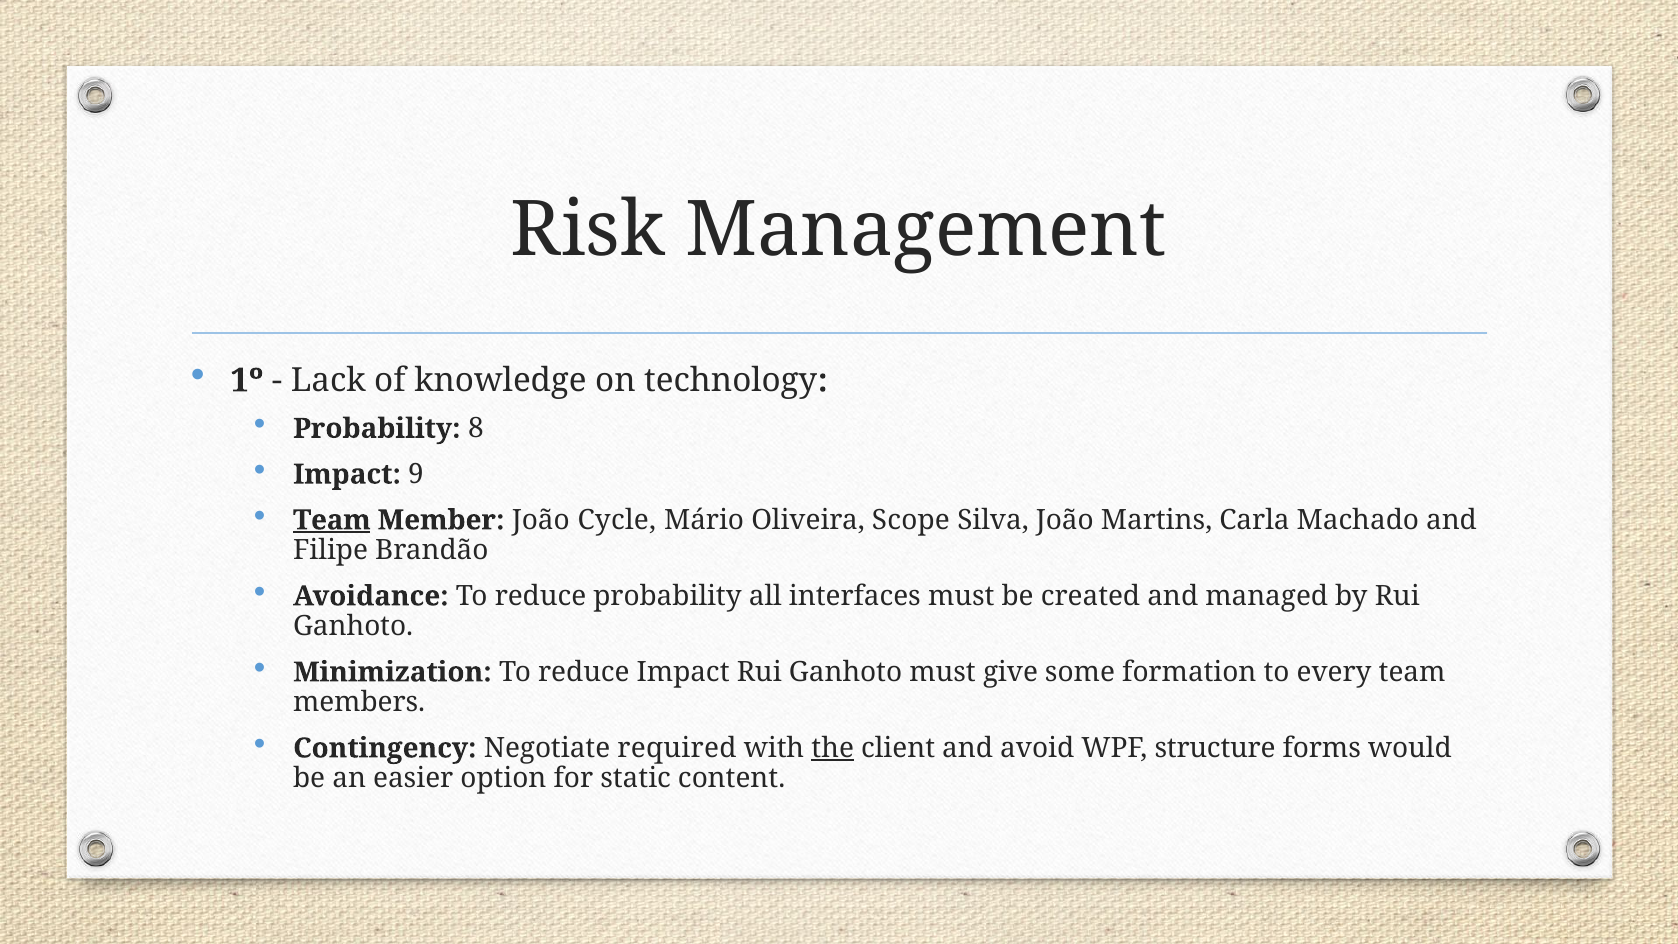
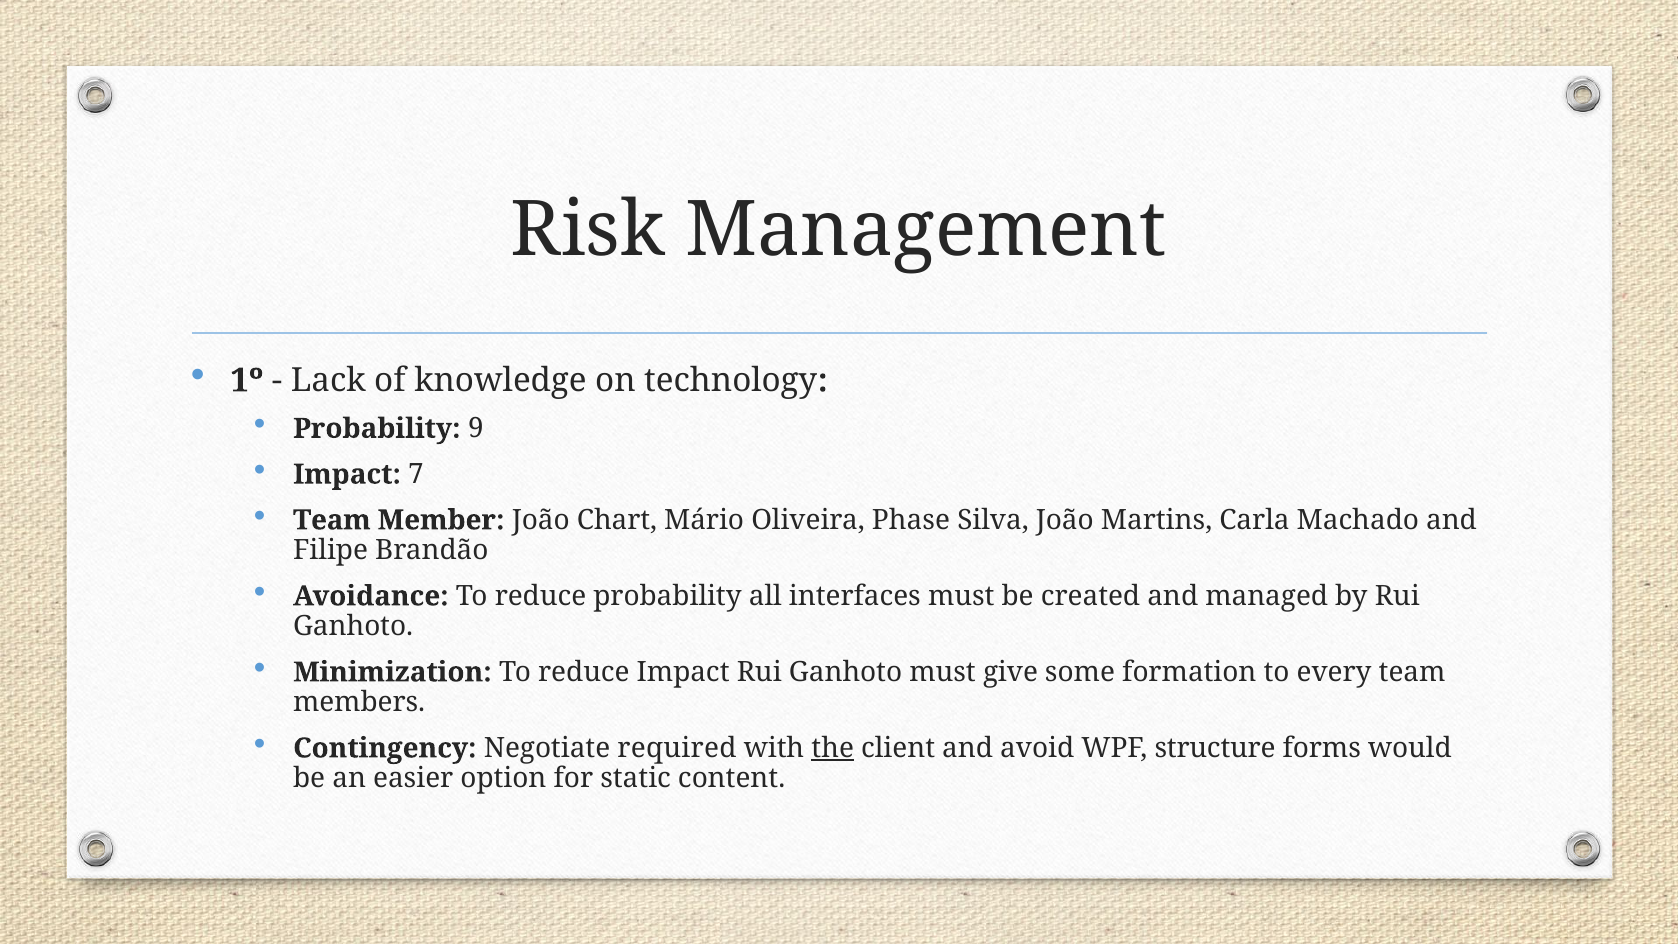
8: 8 -> 9 (476, 428)
9: 9 -> 7 (416, 474)
Team underline: present -> none (332, 520)
Cycle: Cycle -> Chart (617, 520)
Scope: Scope -> Phase (911, 520)
